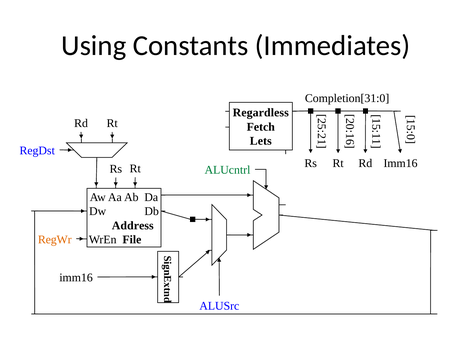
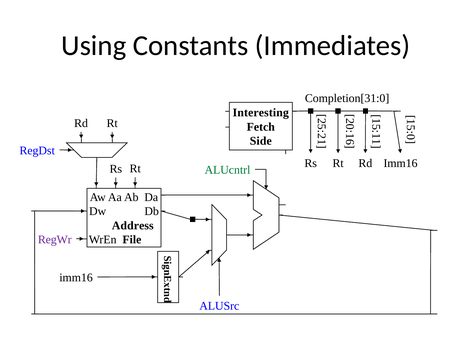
Regardless: Regardless -> Interesting (261, 113)
Lets: Lets -> Side (261, 141)
RegWr colour: orange -> purple (55, 239)
